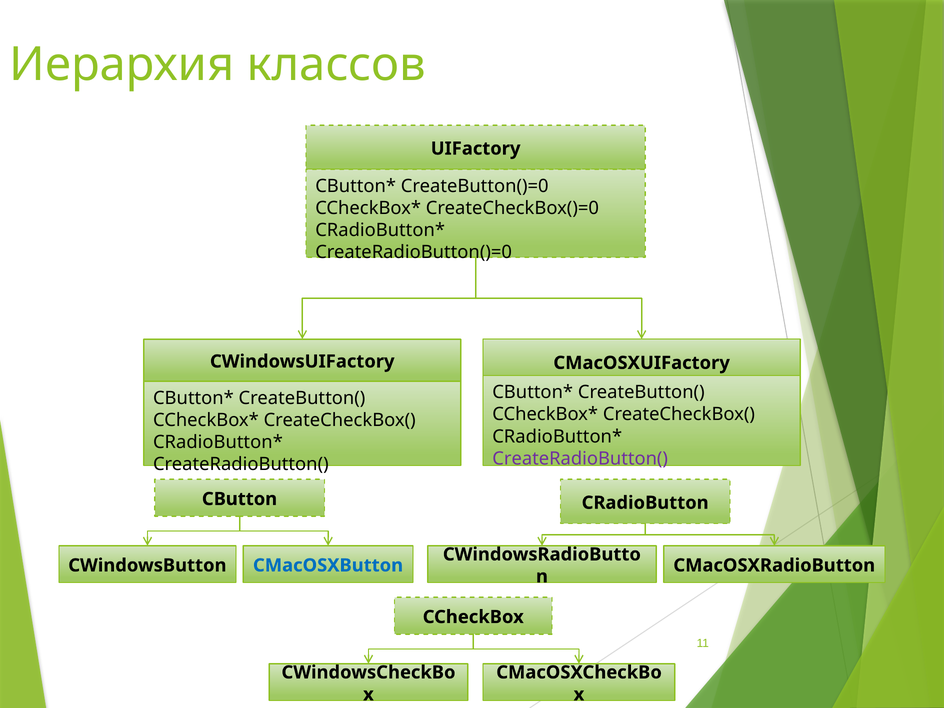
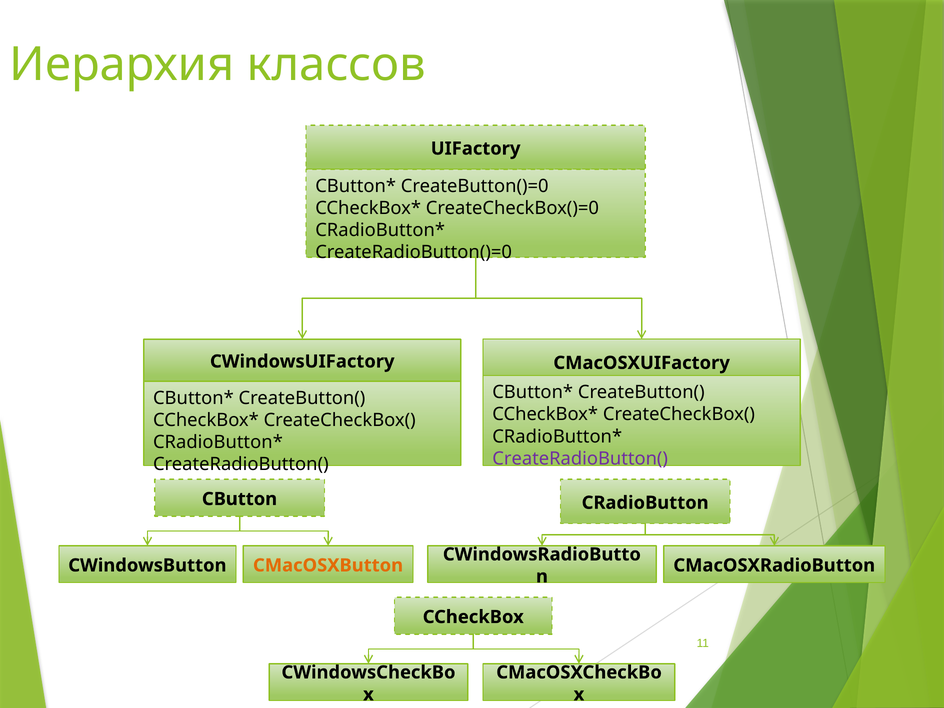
CMacOSXButton colour: blue -> orange (328, 565)
